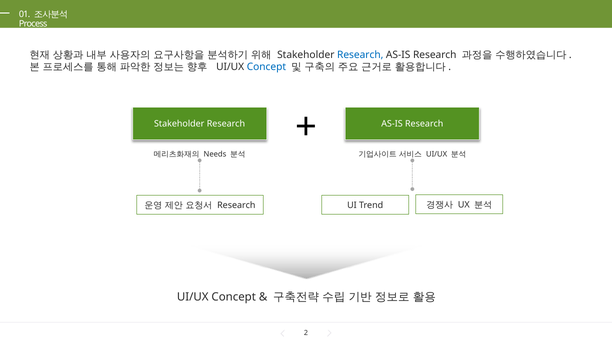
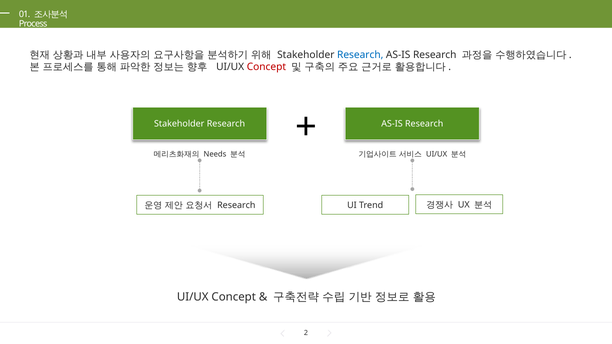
Concept colour: blue -> red (266, 67)
